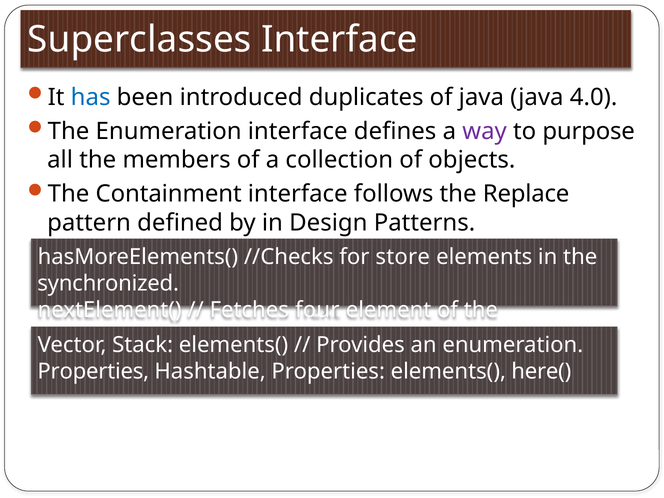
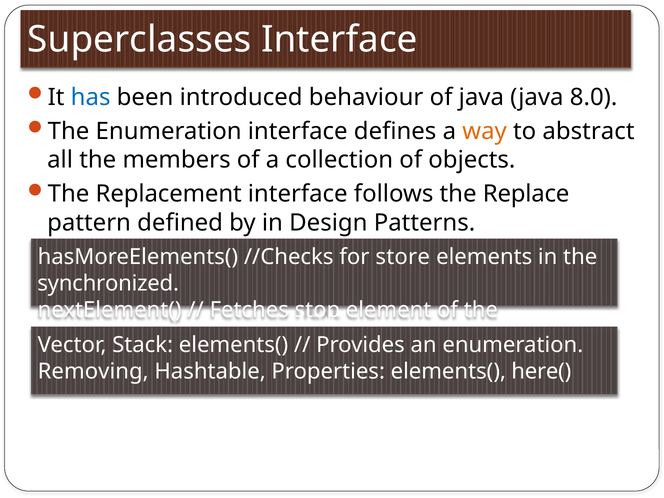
duplicates: duplicates -> behaviour (366, 97)
4.0: 4.0 -> 8.0 (594, 97)
way colour: purple -> orange (485, 131)
purpose: purpose -> abstract (588, 131)
Containment: Containment -> Replacement (169, 194)
four: four -> stop (317, 310)
Properties: Properties -> Removing (93, 371)
